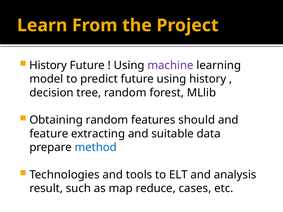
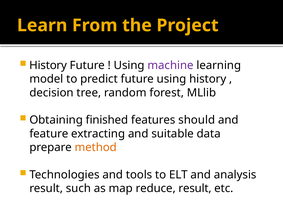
Obtaining random: random -> finished (107, 120)
method colour: blue -> orange (96, 147)
reduce cases: cases -> result (195, 189)
